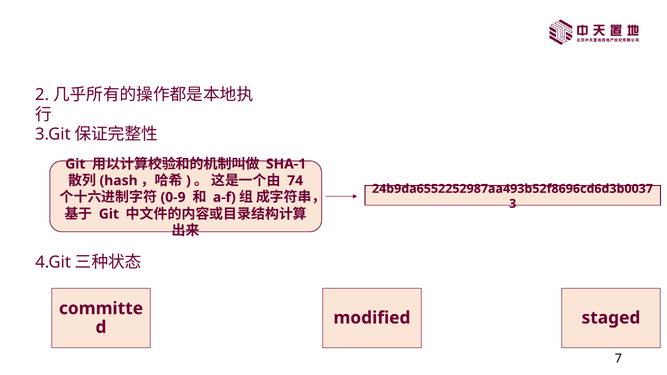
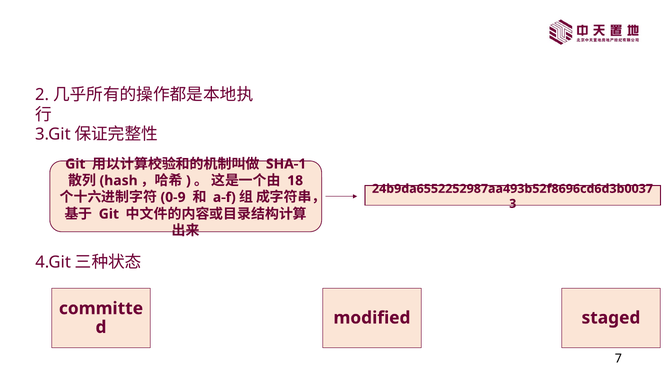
74: 74 -> 18 (295, 181)
